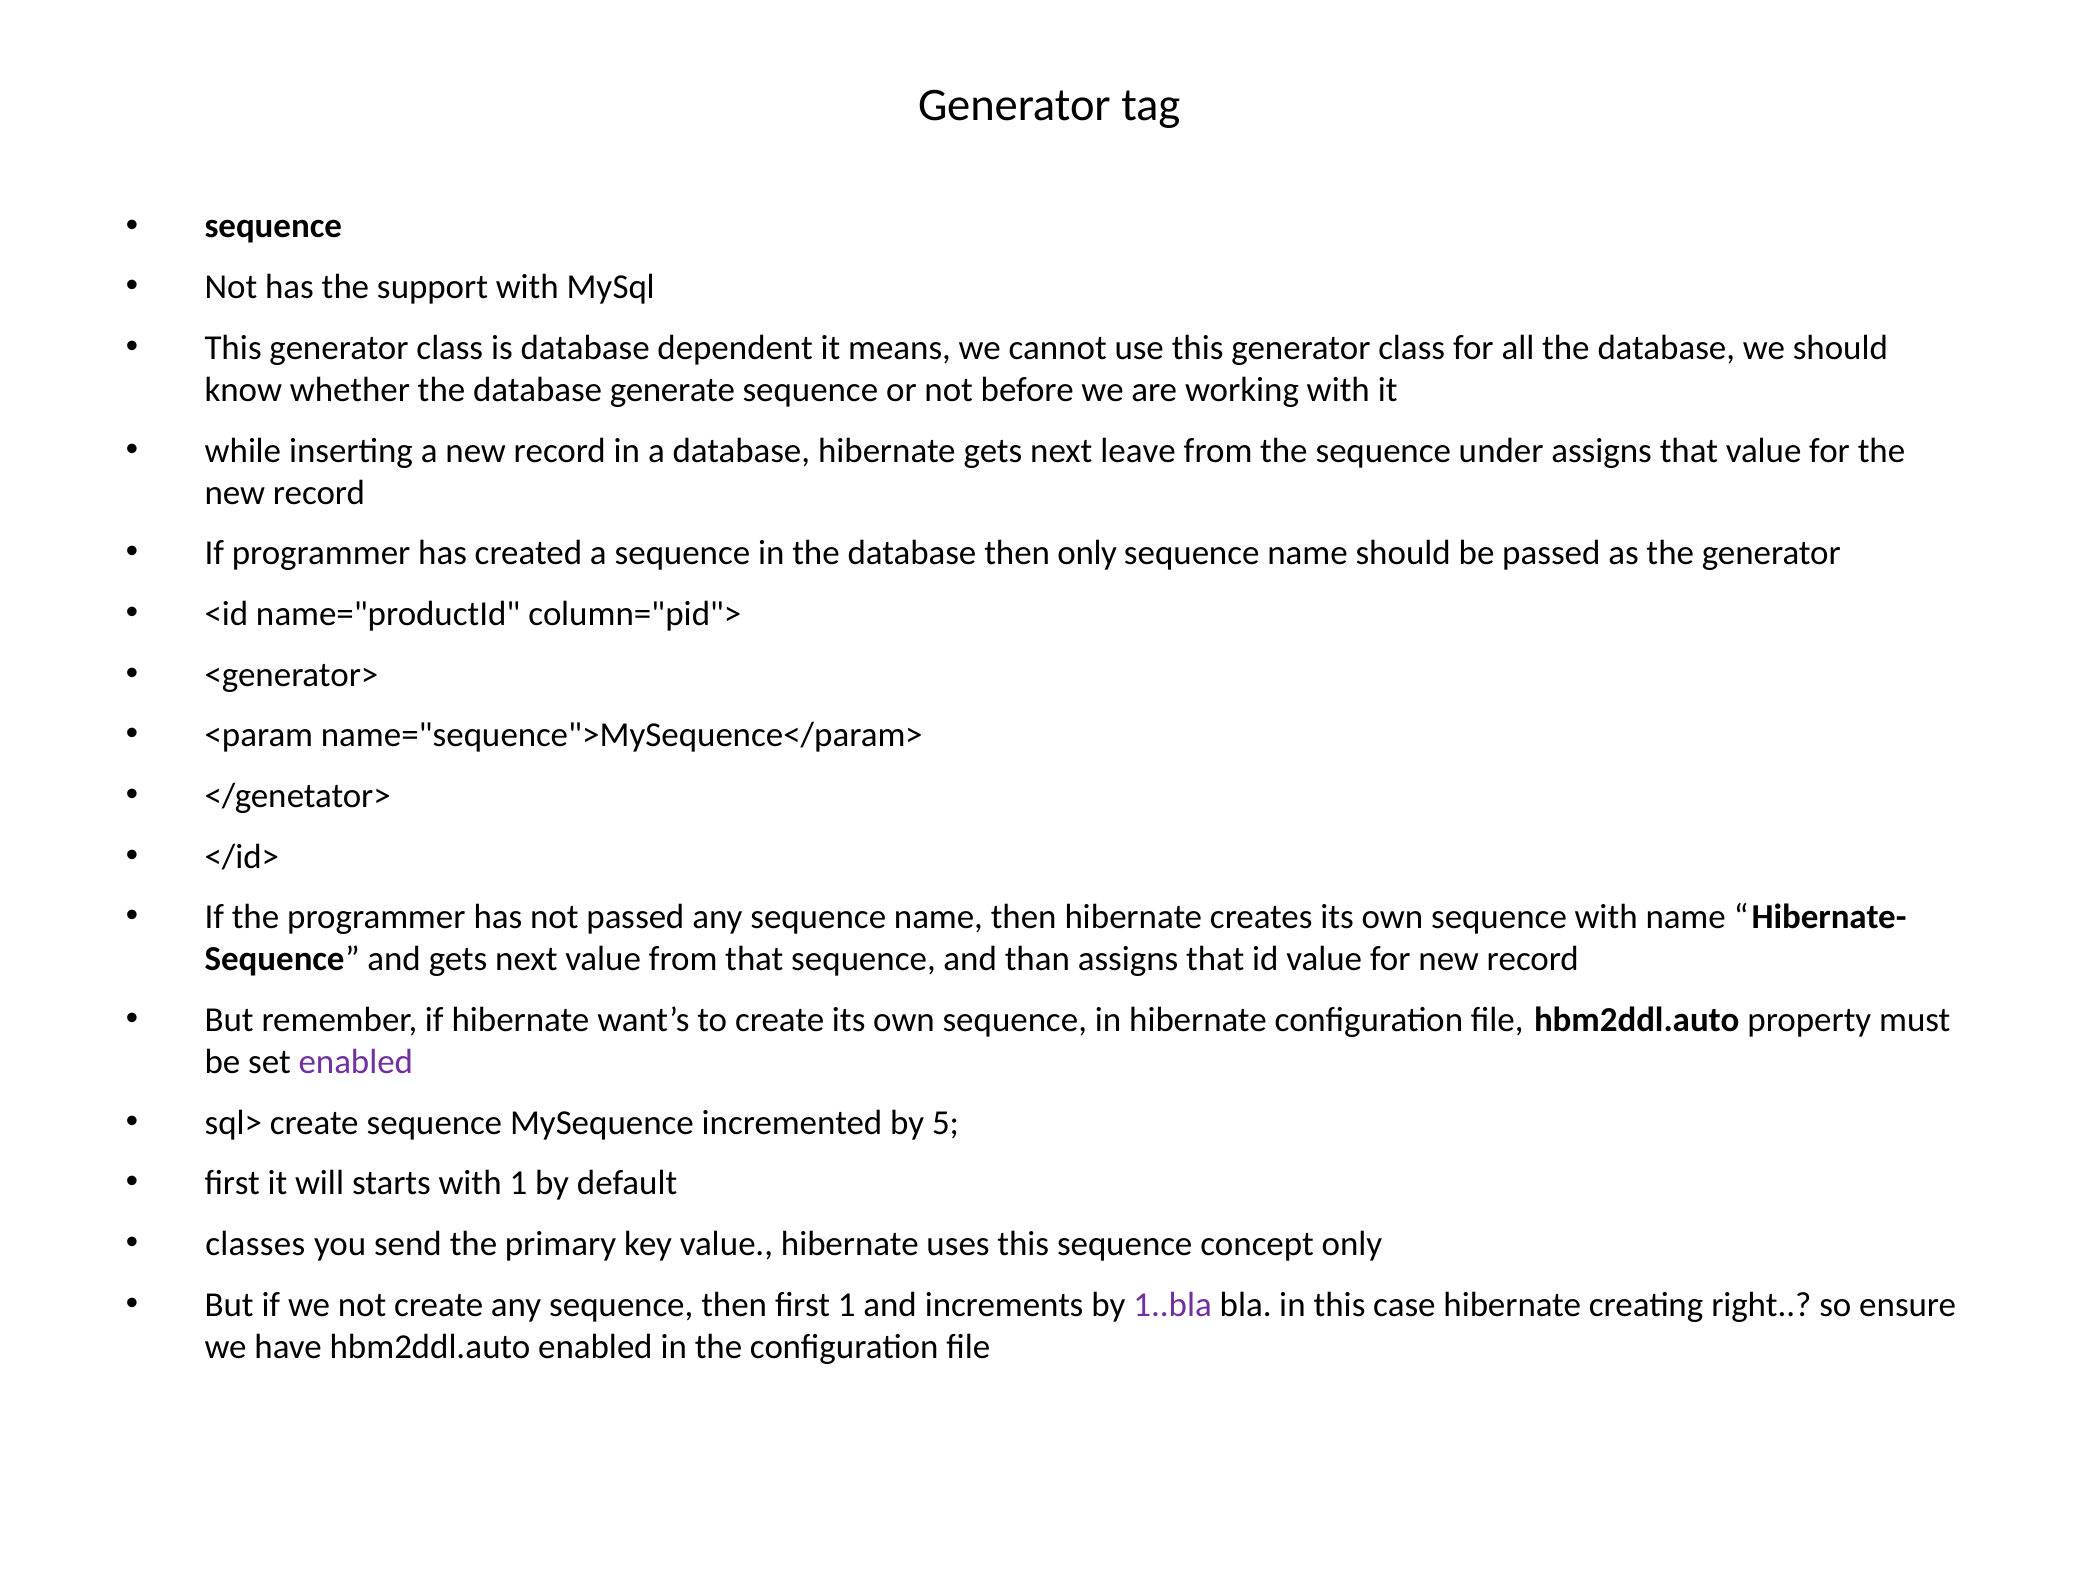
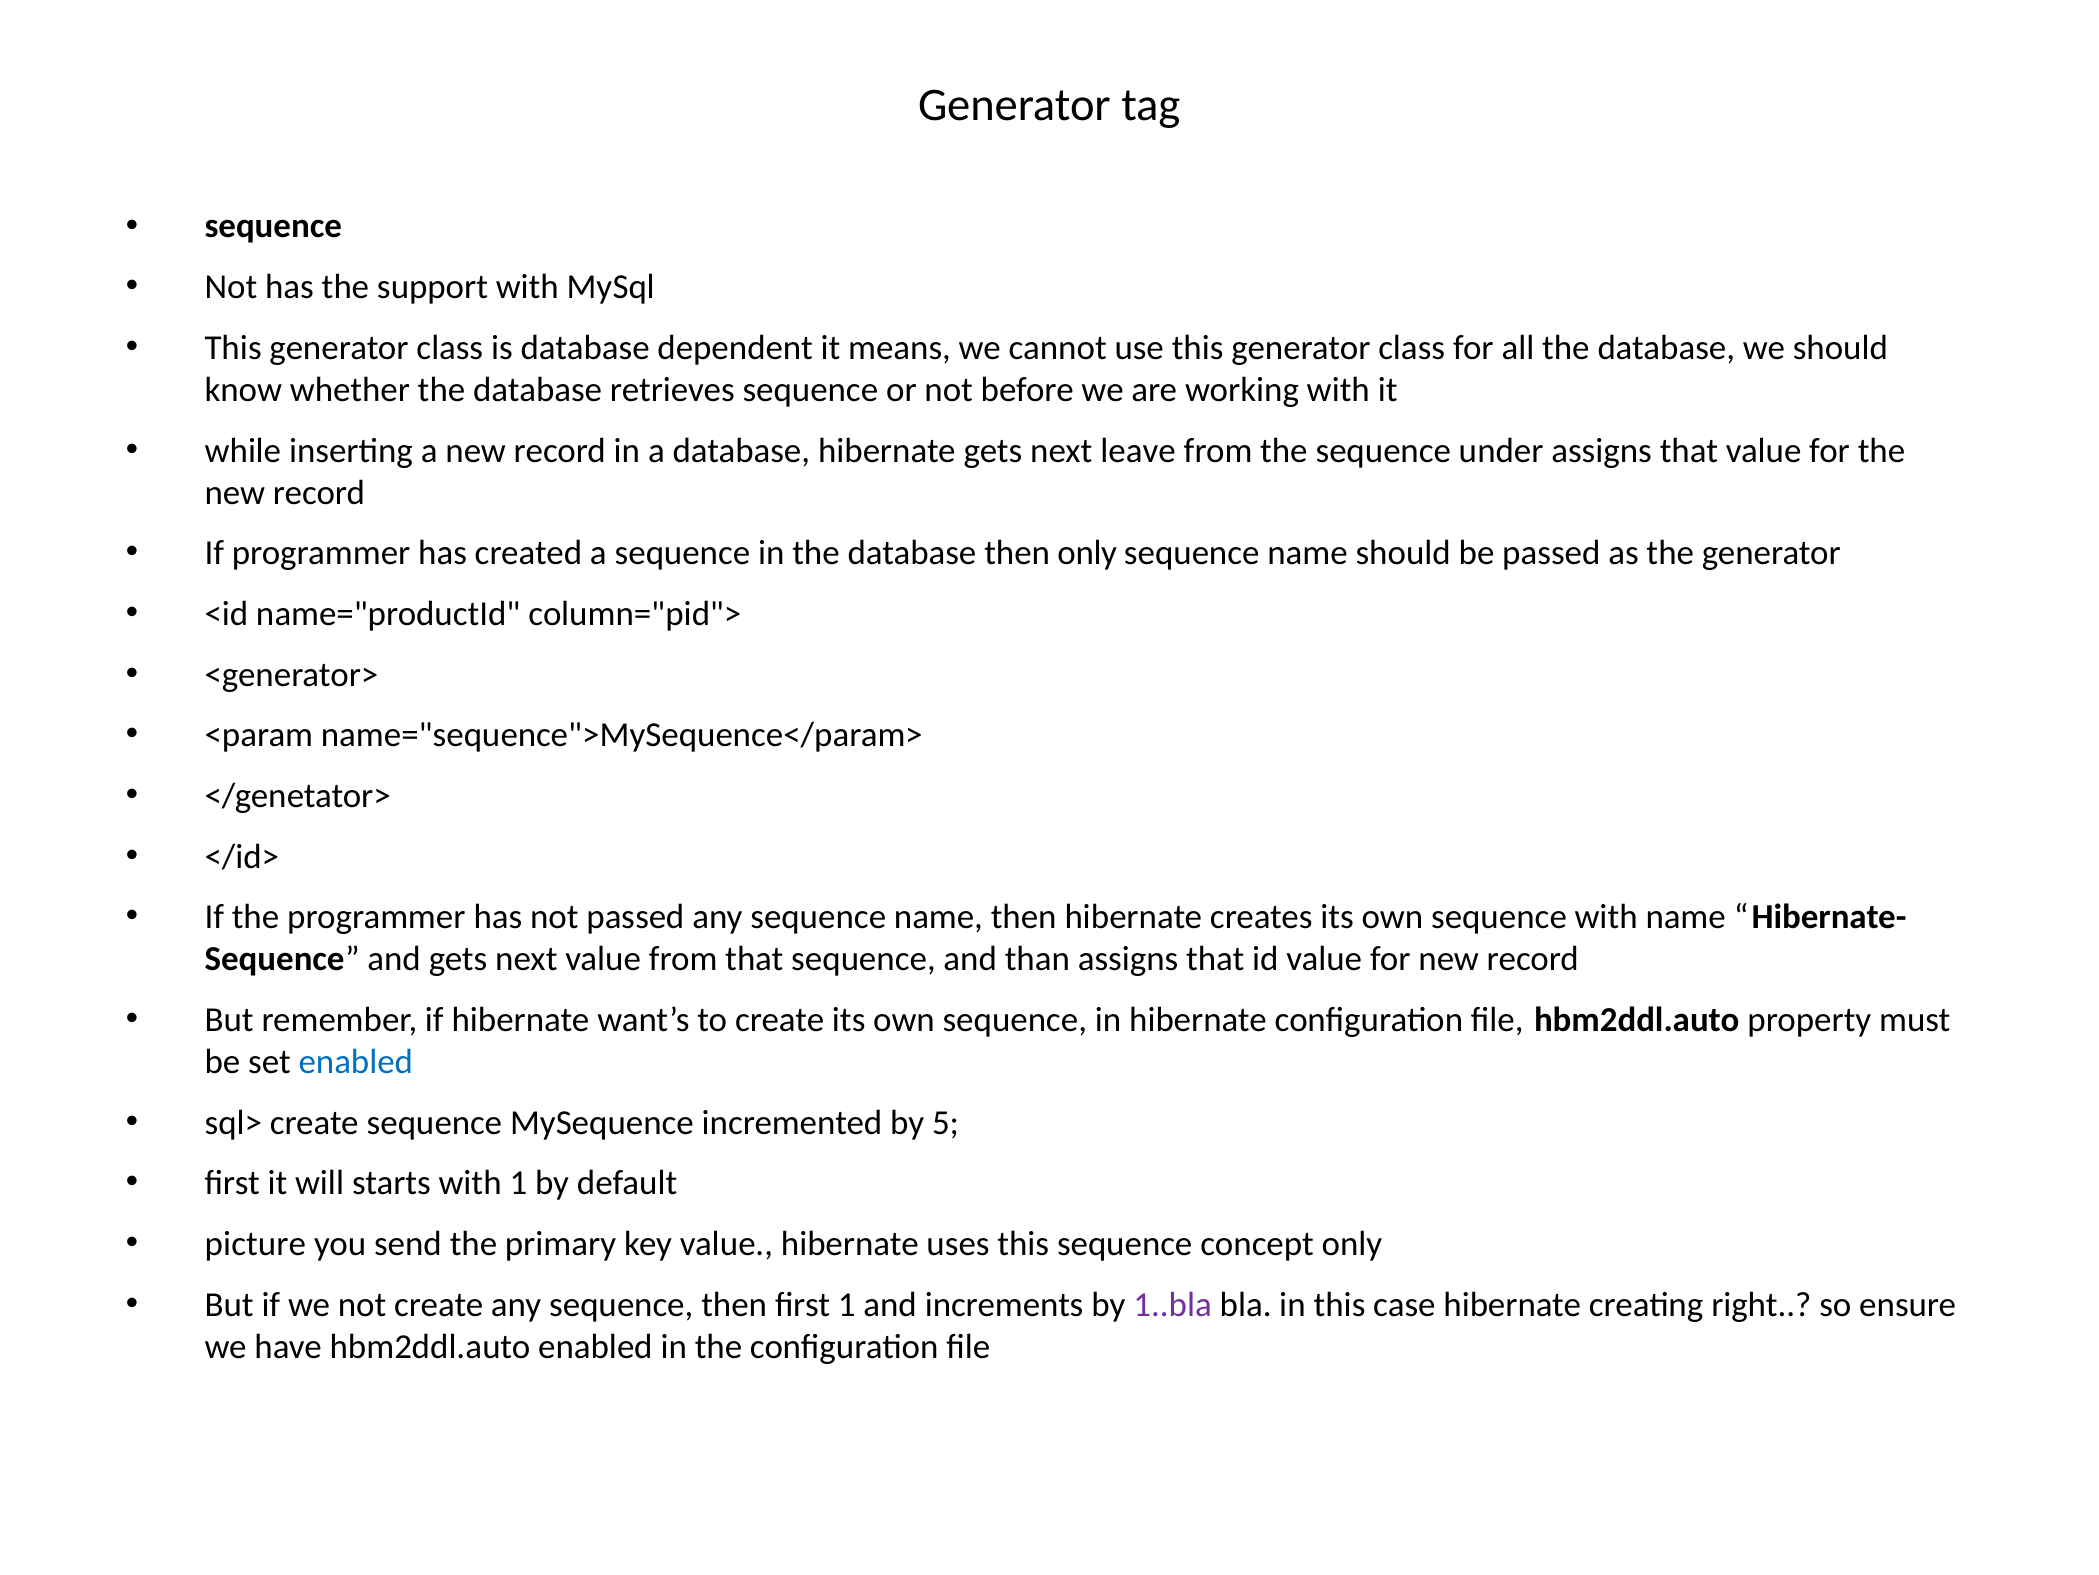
generate: generate -> retrieves (672, 390)
enabled colour: purple -> blue (356, 1061)
classes: classes -> picture (255, 1243)
